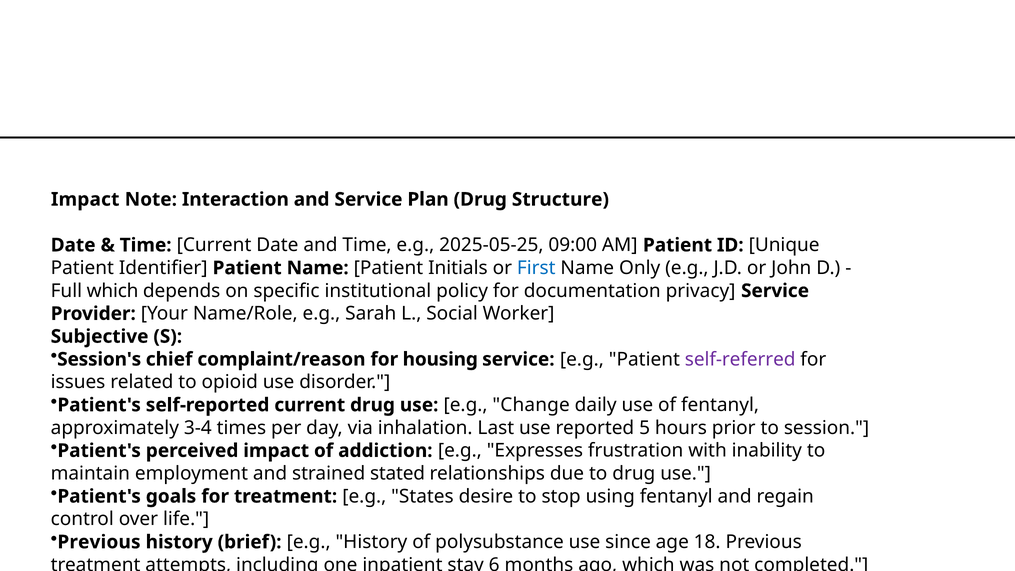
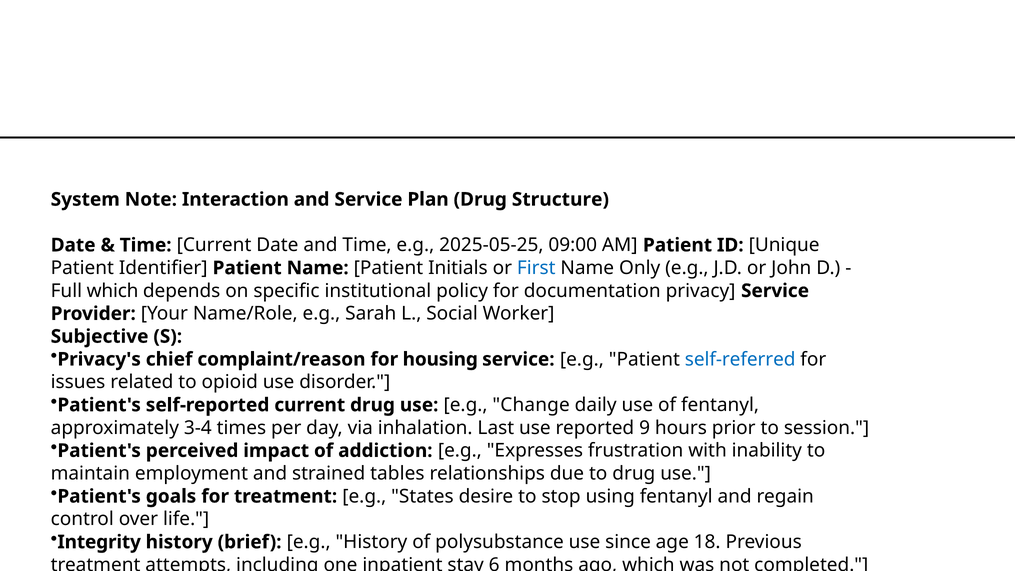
Impact: Impact -> System (85, 199)
Session's: Session's -> Privacy's (99, 359)
self-referred colour: purple -> blue (740, 359)
5: 5 -> 9 (645, 428)
stated: stated -> tables (397, 473)
Previous: Previous -> Integrity (99, 542)
